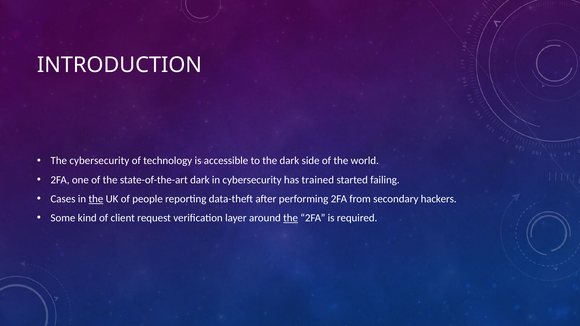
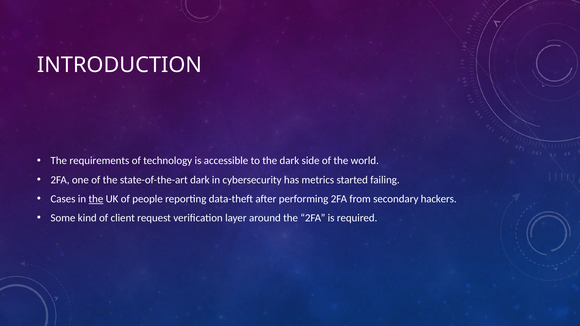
The cybersecurity: cybersecurity -> requirements (99, 161)
trained: trained -> metrics (318, 180)
the underline: present -> none (291, 218)
